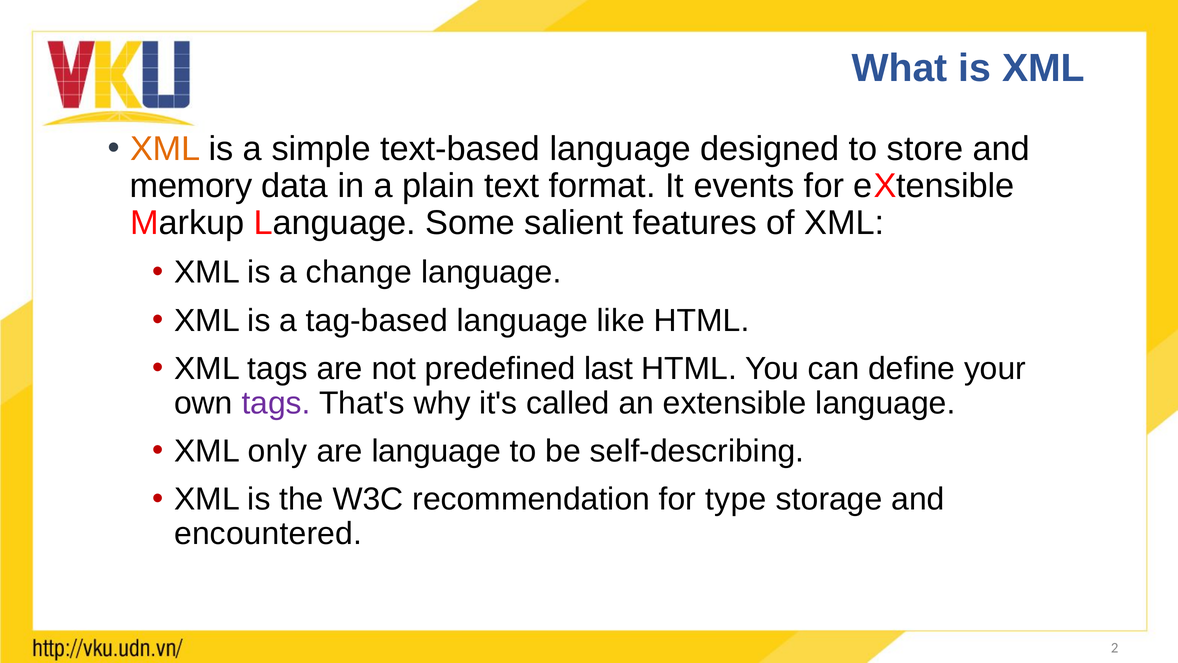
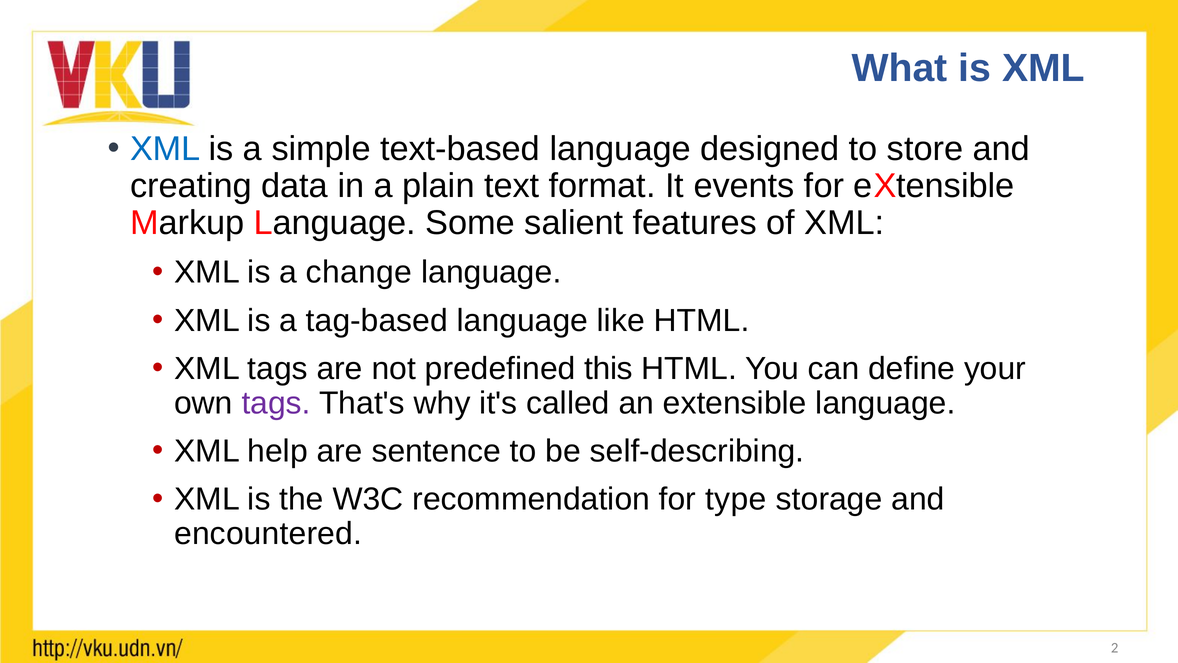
XML colour: orange -> blue (165, 149)
memory: memory -> creating (191, 186)
last: last -> this (609, 368)
only: only -> help (278, 451)
are language: language -> sentence (436, 451)
